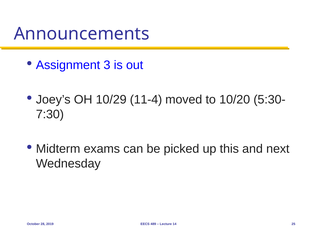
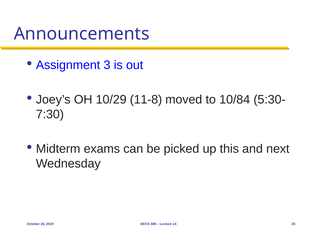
11-4: 11-4 -> 11-8 (146, 100)
10/20: 10/20 -> 10/84 (235, 100)
